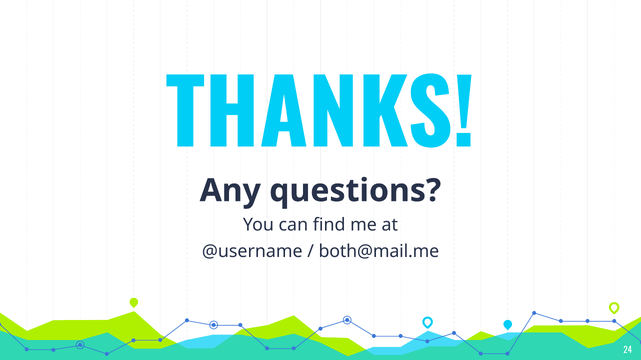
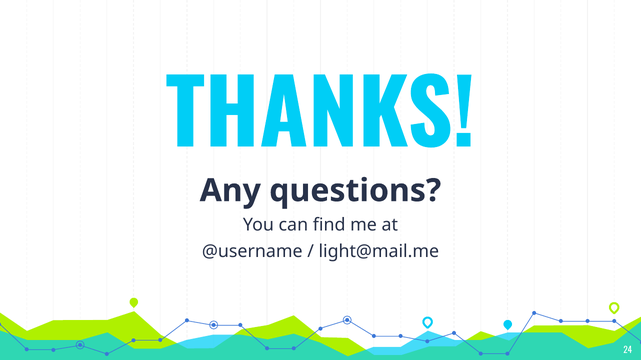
both@mail.me: both@mail.me -> light@mail.me (379, 252)
